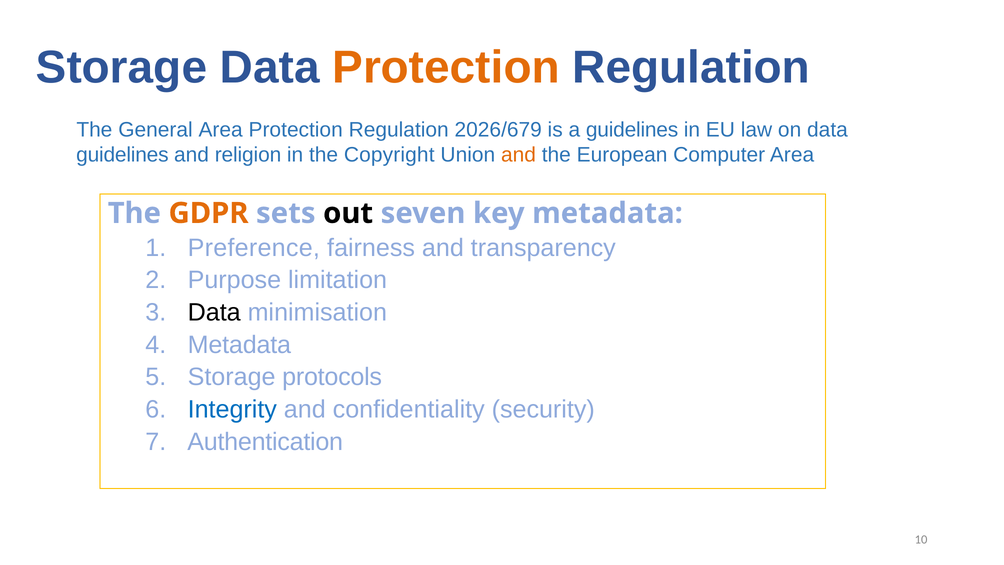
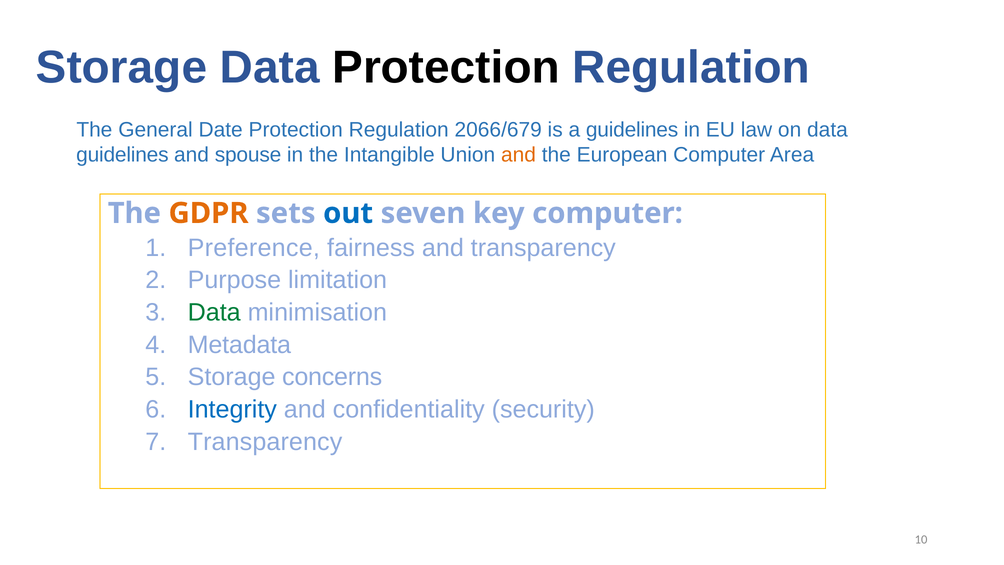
Protection colour: orange -> black (446, 67)
General Area: Area -> Date (221, 130)
2026/679: 2026/679 -> 2066/679 (498, 130)
religion: religion -> spouse (248, 155)
Copyright: Copyright -> Intangible (389, 155)
out colour: black -> blue (348, 213)
key metadata: metadata -> computer (608, 213)
Data colour: black -> green (214, 312)
protocols: protocols -> concerns (332, 377)
Authentication: Authentication -> Transparency (265, 442)
